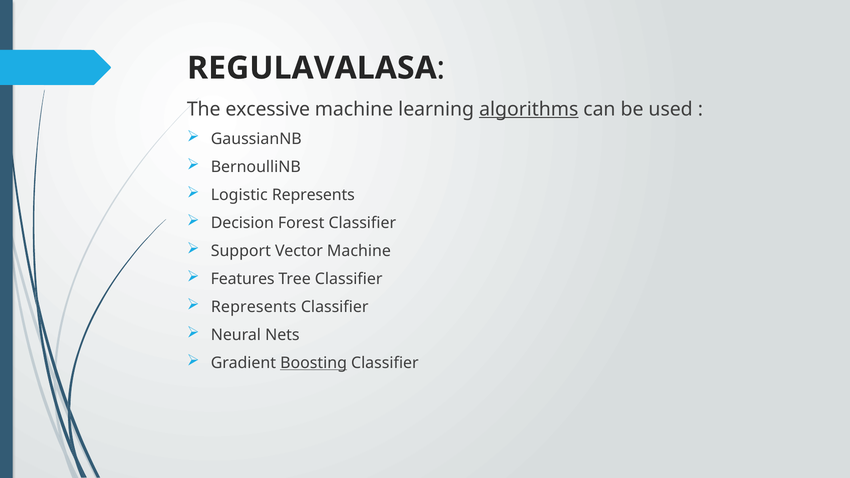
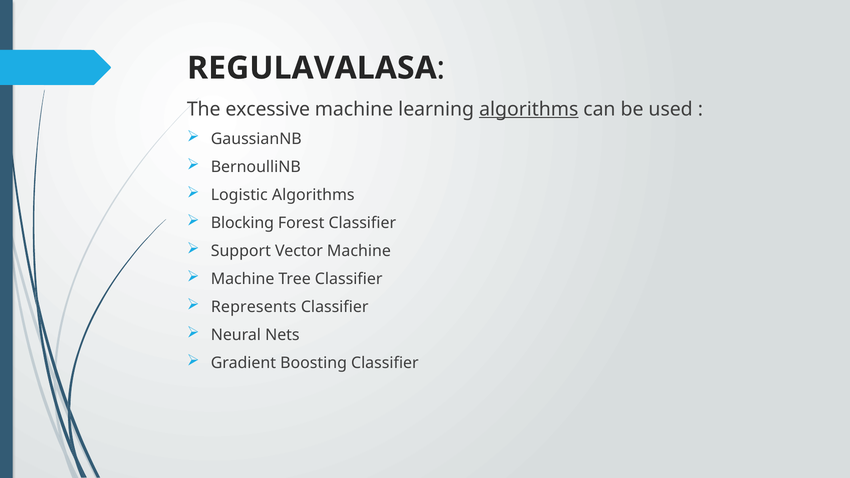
Logistic Represents: Represents -> Algorithms (313, 195)
Decision: Decision -> Blocking (242, 223)
Features: Features -> Machine (243, 279)
Boosting underline: present -> none (314, 363)
